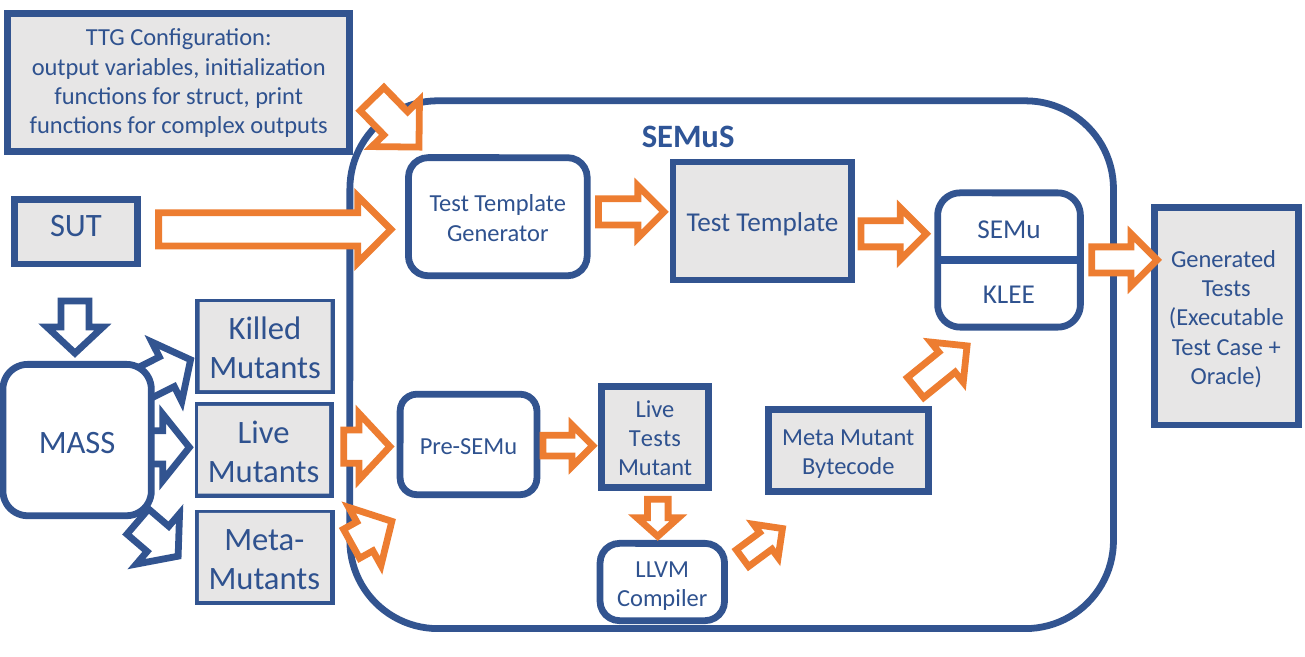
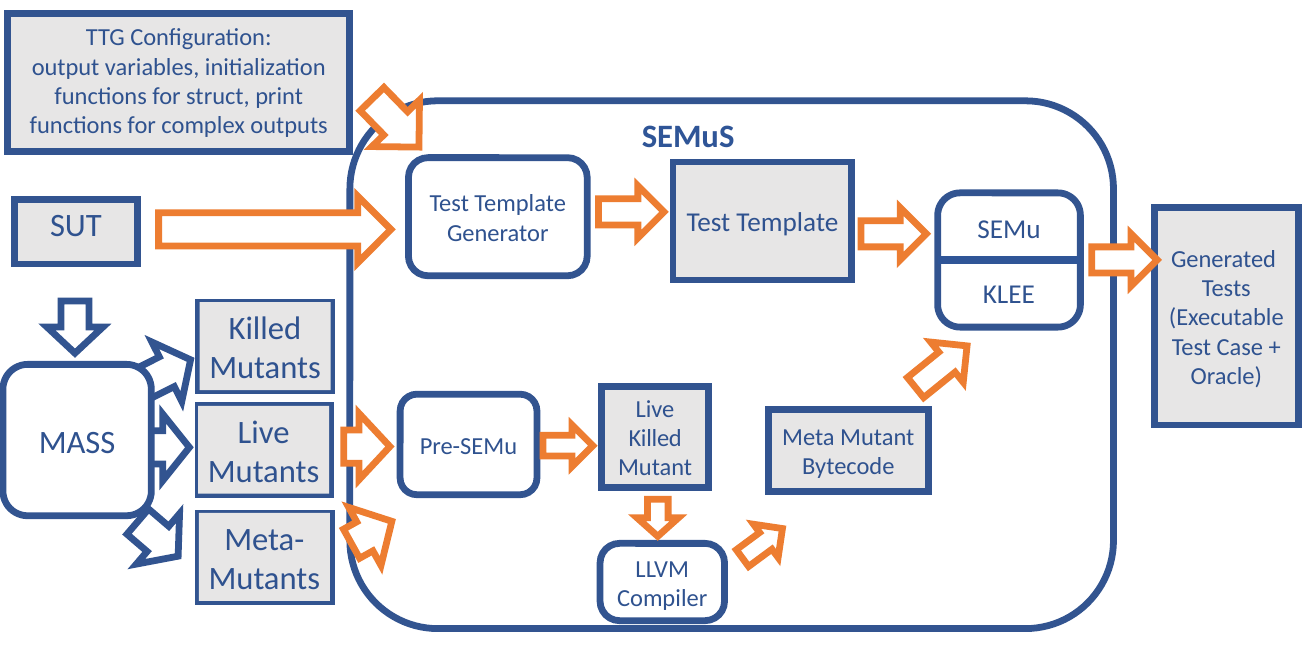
Tests: Tests -> Killed (655, 438)
